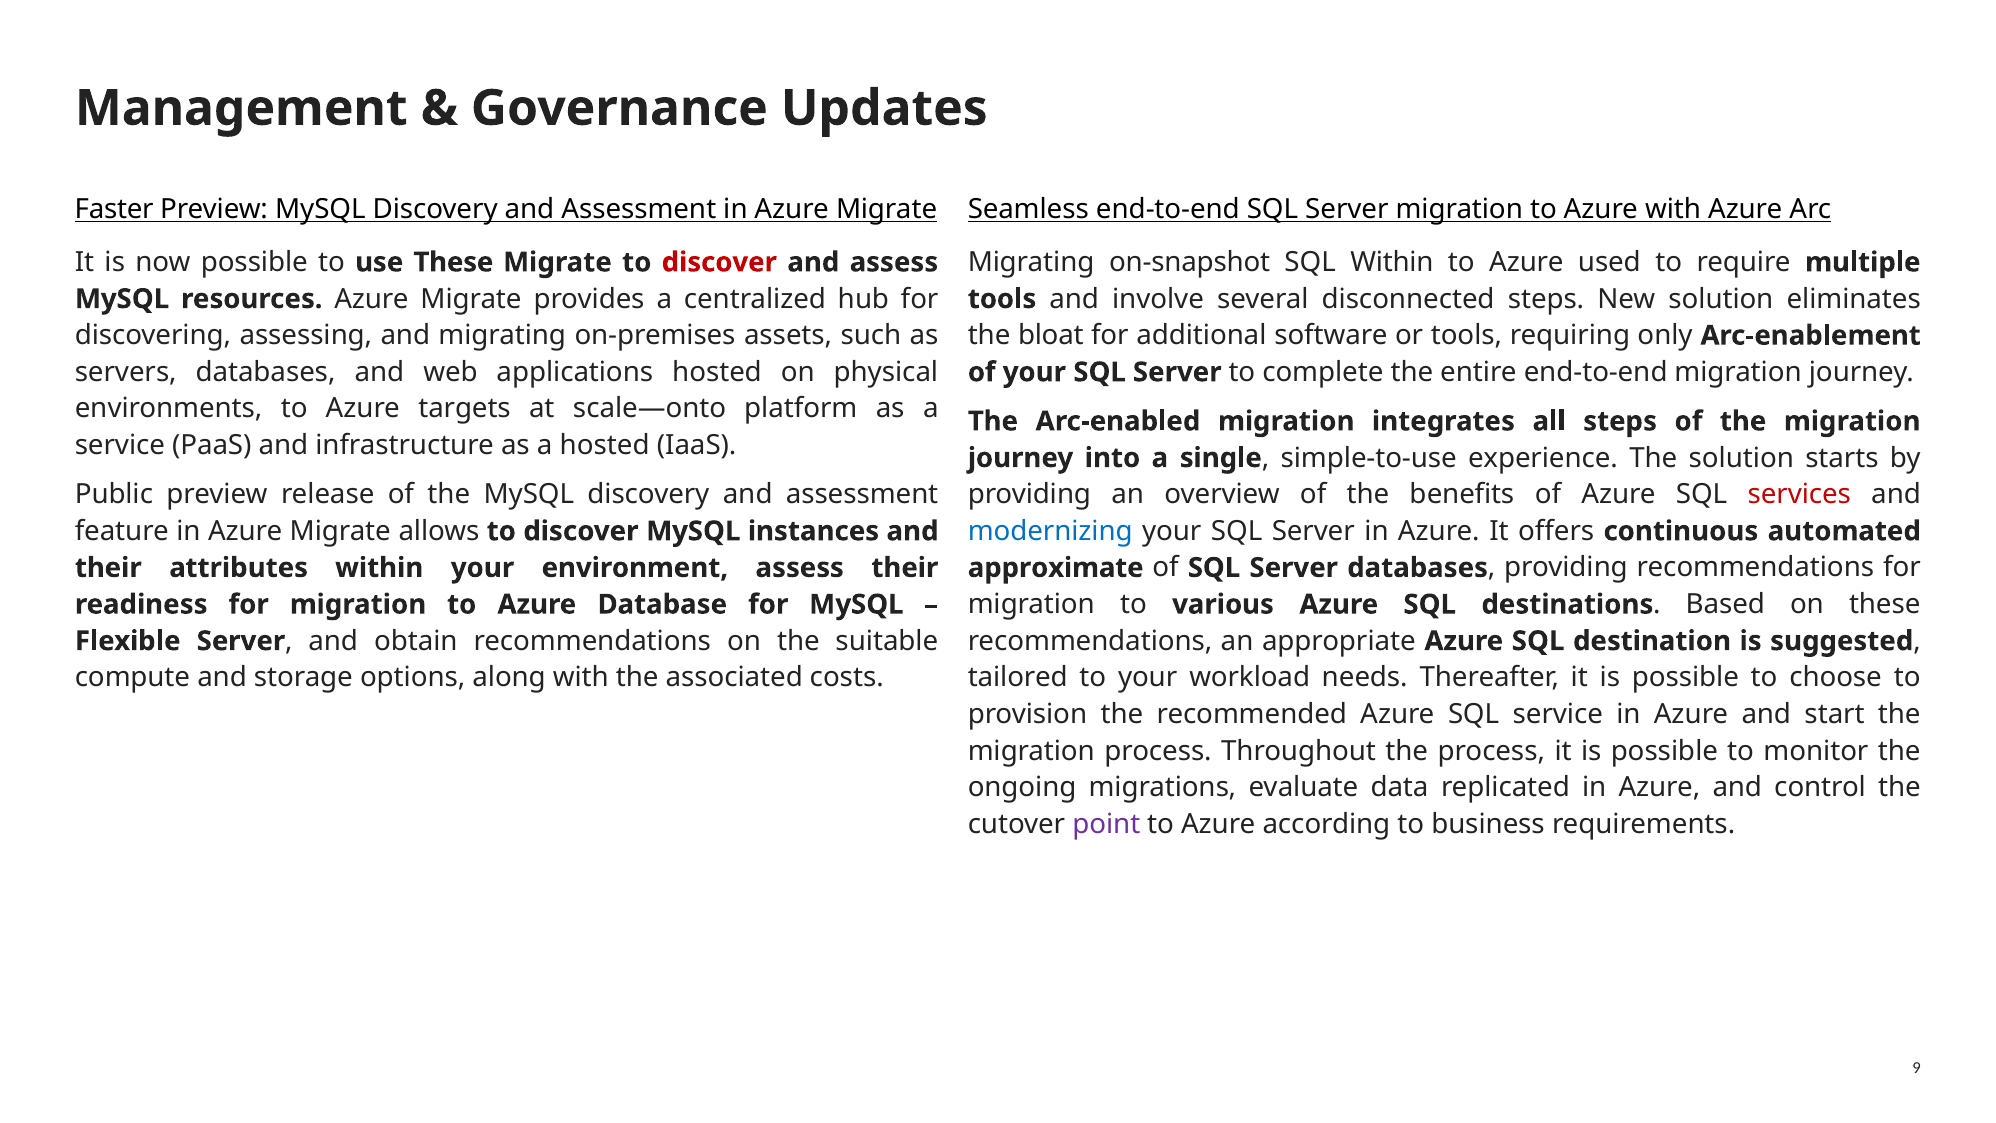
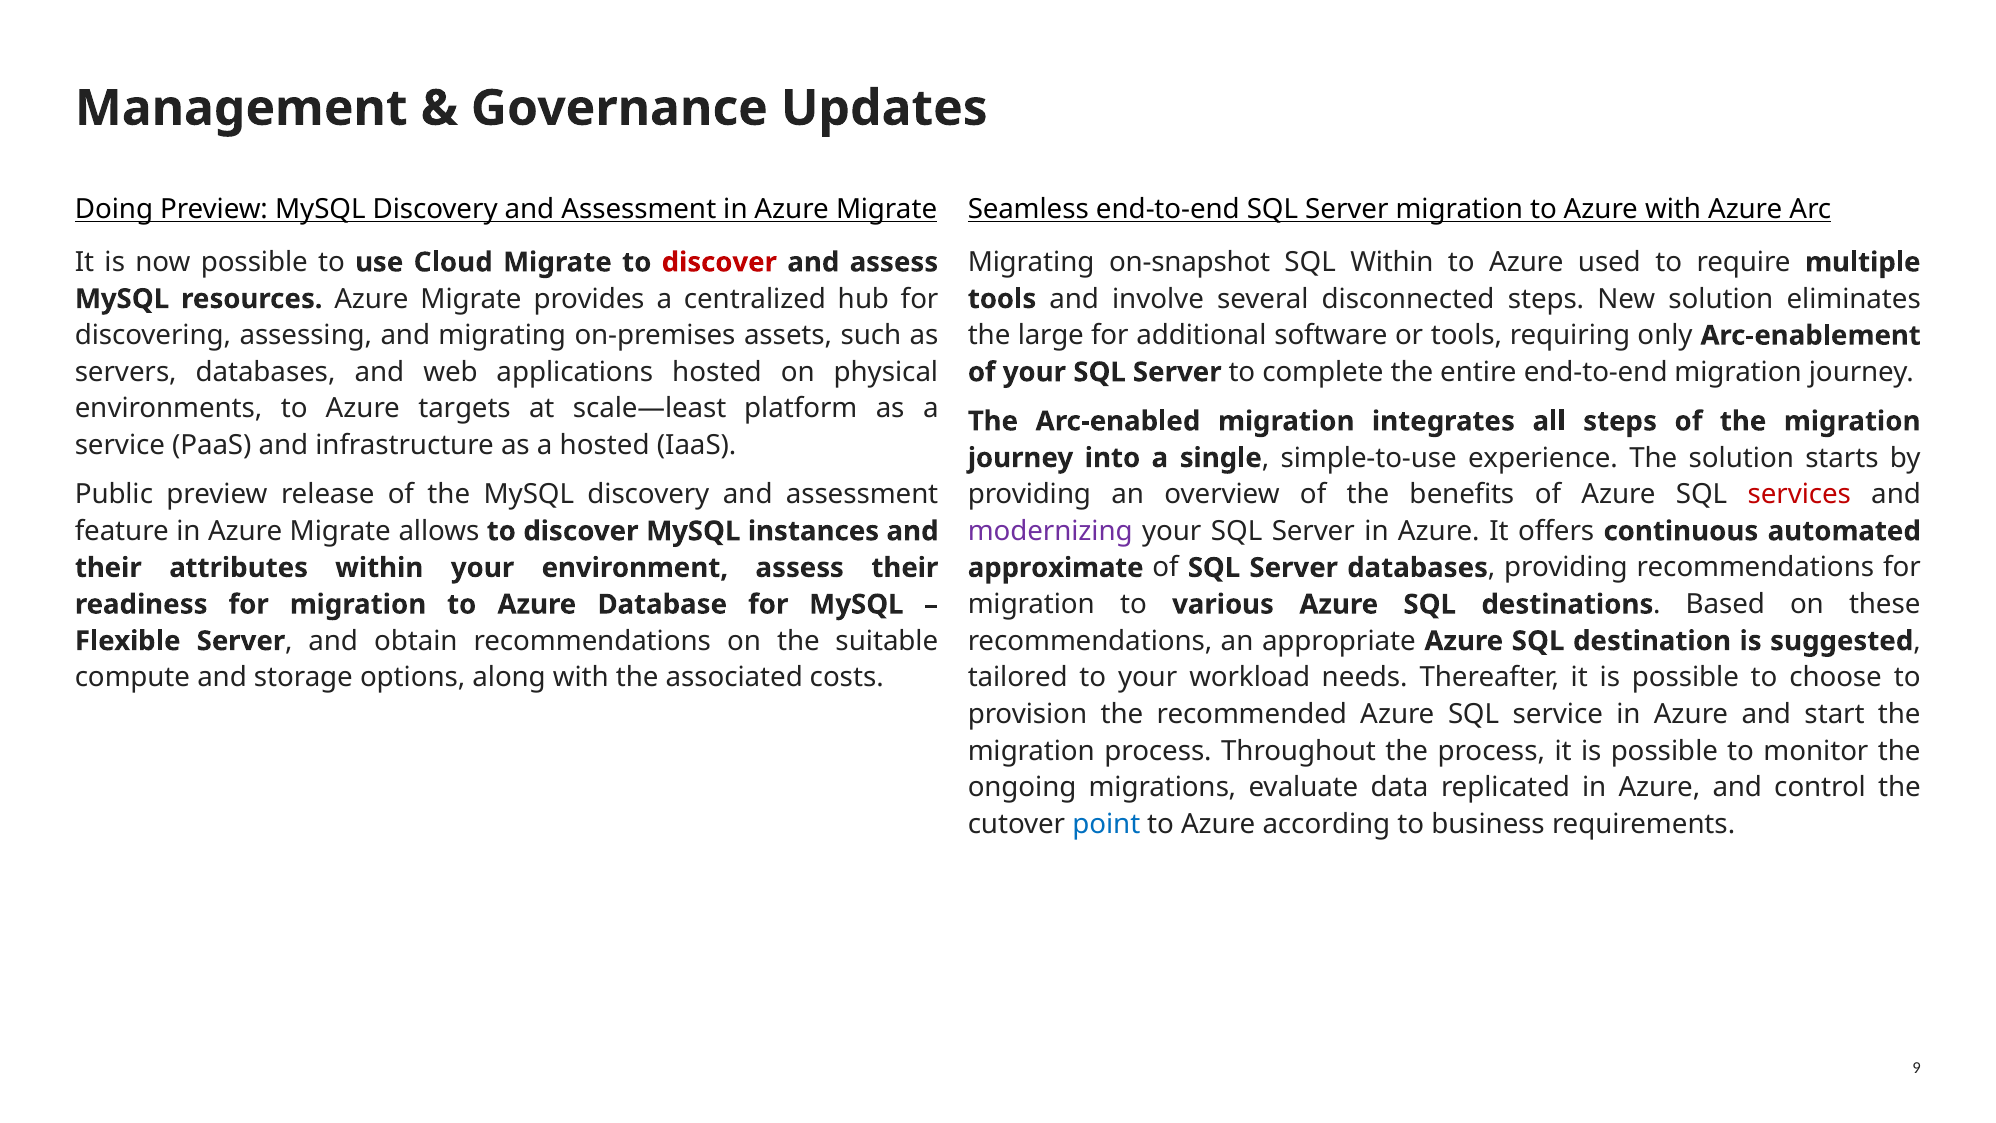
Faster: Faster -> Doing (114, 209)
use These: These -> Cloud (453, 262)
bloat: bloat -> large (1051, 336)
scale—onto: scale—onto -> scale—least (650, 409)
modernizing colour: blue -> purple (1050, 531)
point colour: purple -> blue (1106, 824)
